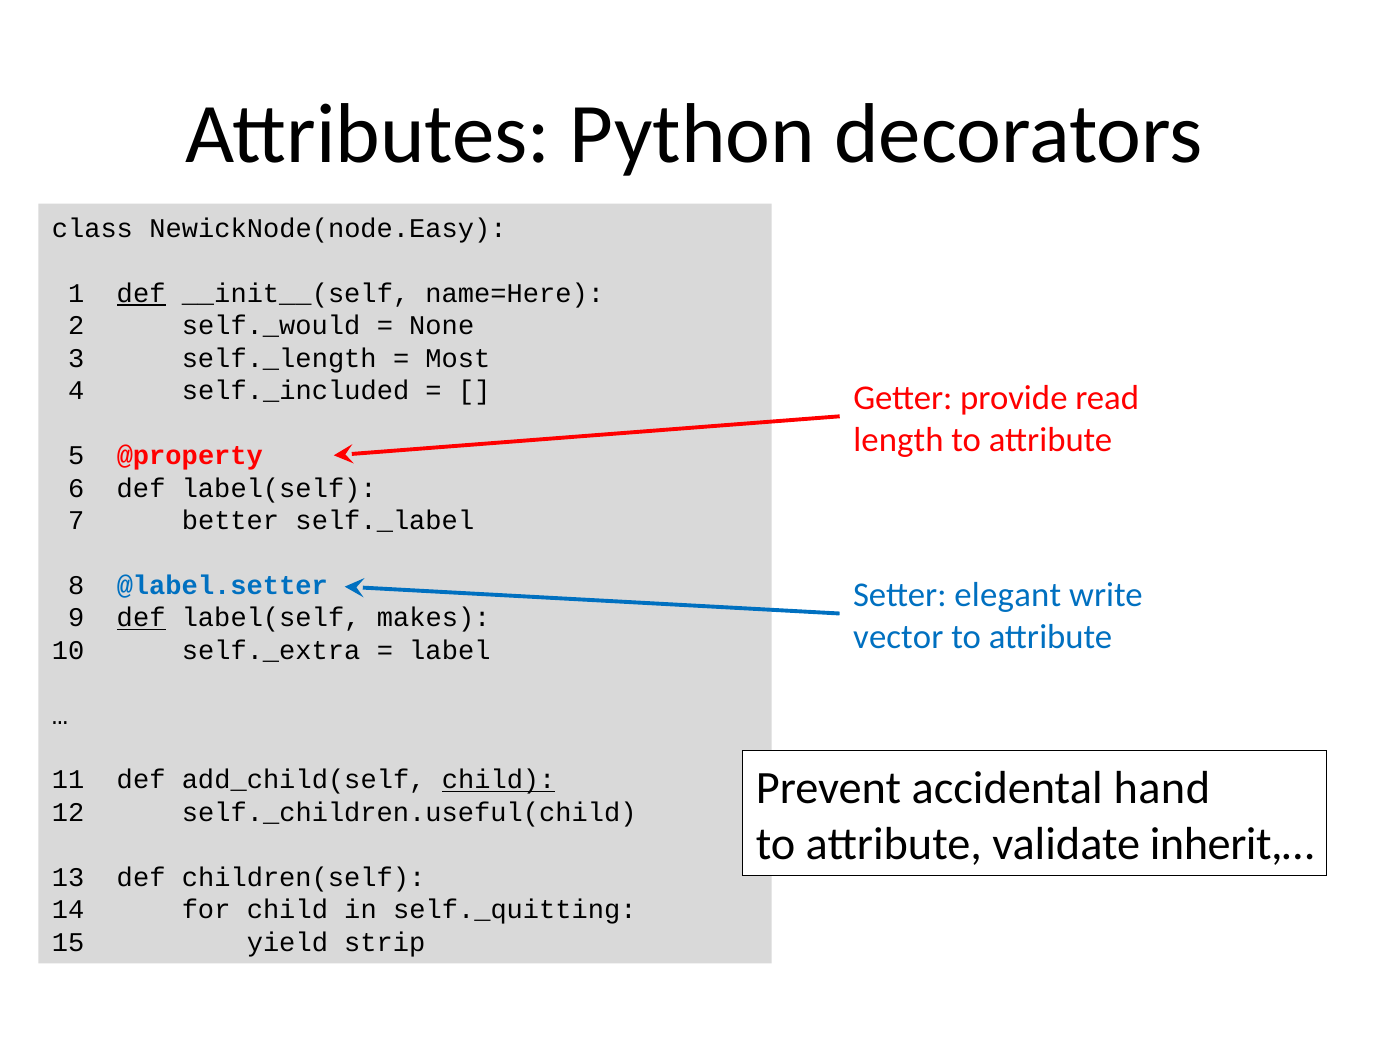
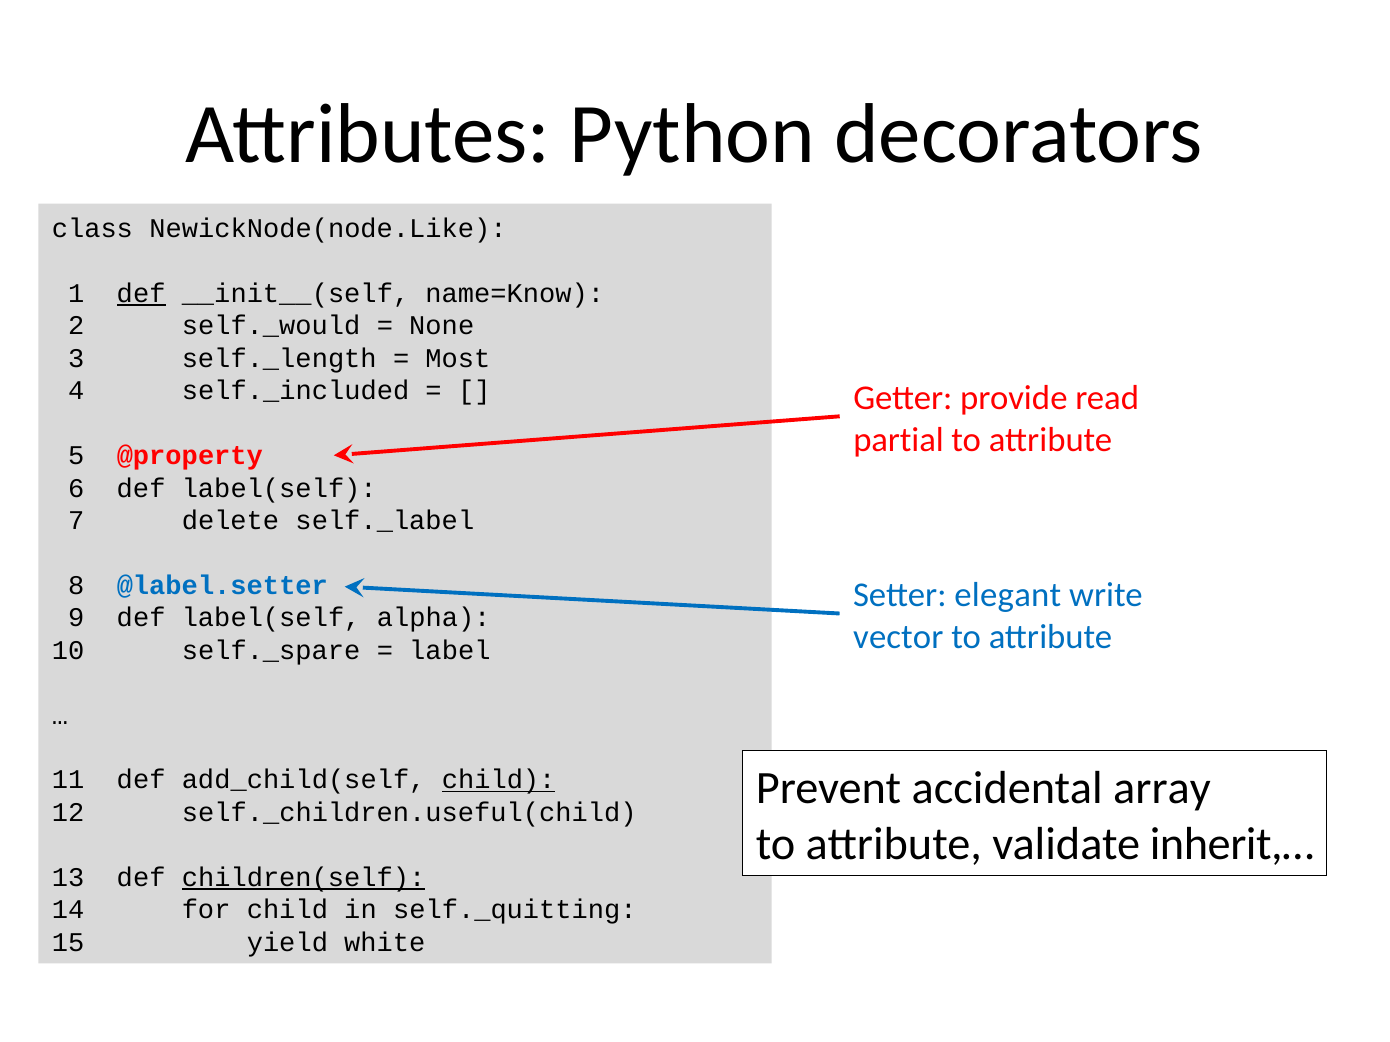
NewickNode(node.Easy: NewickNode(node.Easy -> NewickNode(node.Like (328, 229)
name=Here: name=Here -> name=Know (515, 294)
length: length -> partial (899, 440)
better: better -> delete (230, 521)
def underline: present -> none (141, 618)
makes: makes -> alpha (434, 618)
self._extra: self._extra -> self._spare (271, 651)
hand: hand -> array (1162, 789)
children(self underline: none -> present (304, 878)
strip: strip -> white (385, 943)
